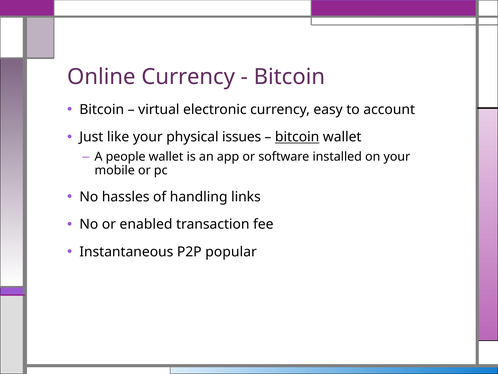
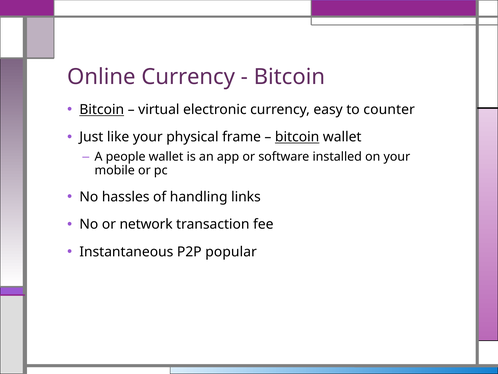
Bitcoin underline: none -> present (102, 109)
account: account -> counter (389, 109)
issues: issues -> frame (242, 137)
enabled: enabled -> network (146, 224)
